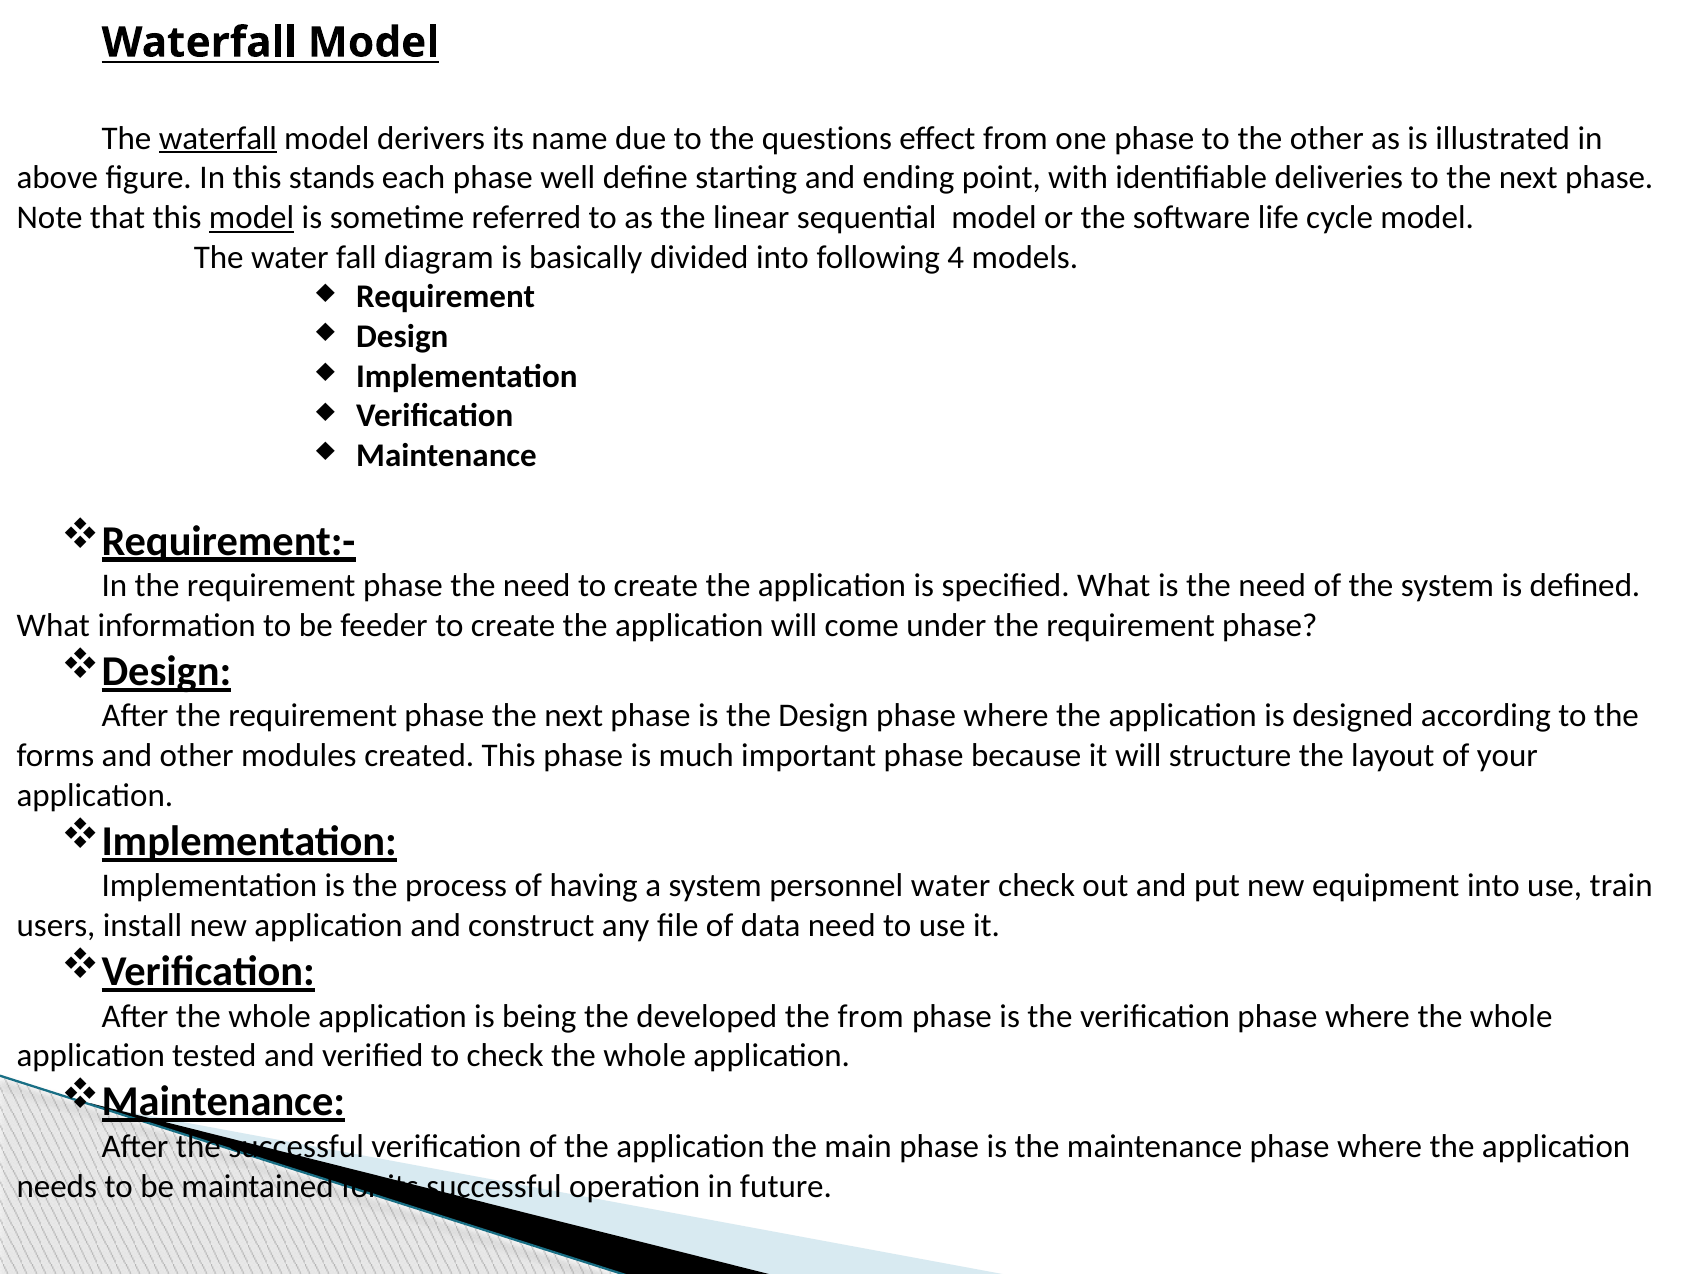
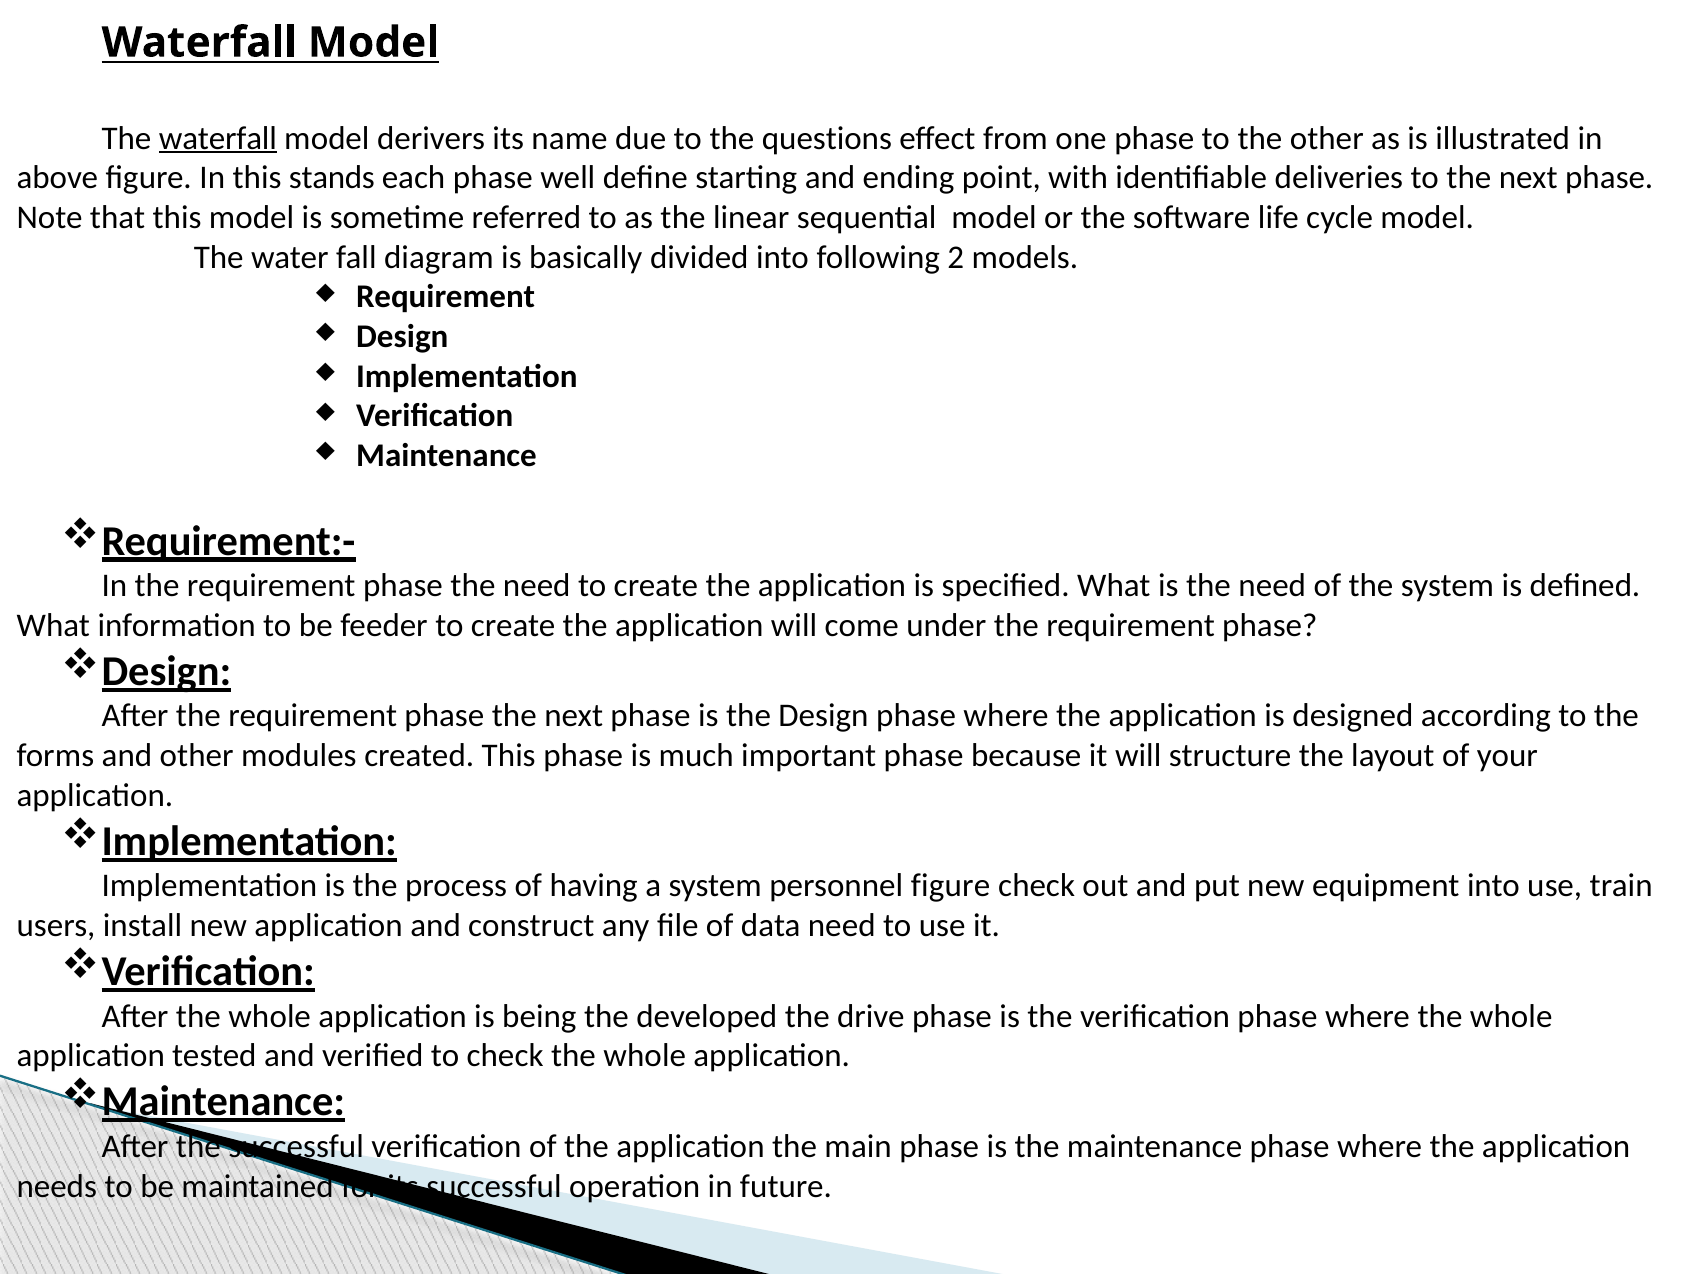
model underline: present -> none (252, 217)
4: 4 -> 2 (956, 257)
personnel water: water -> figure (951, 886)
the from: from -> drive (871, 1016)
